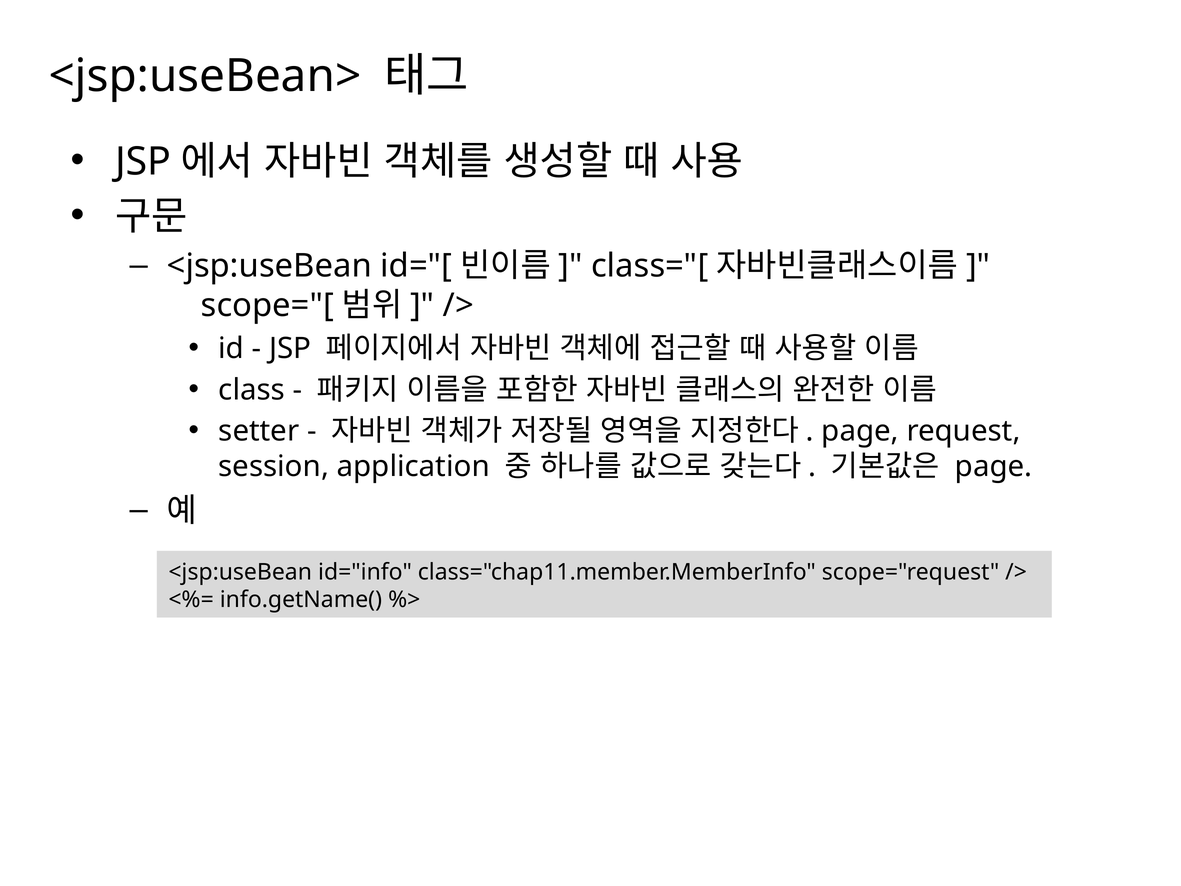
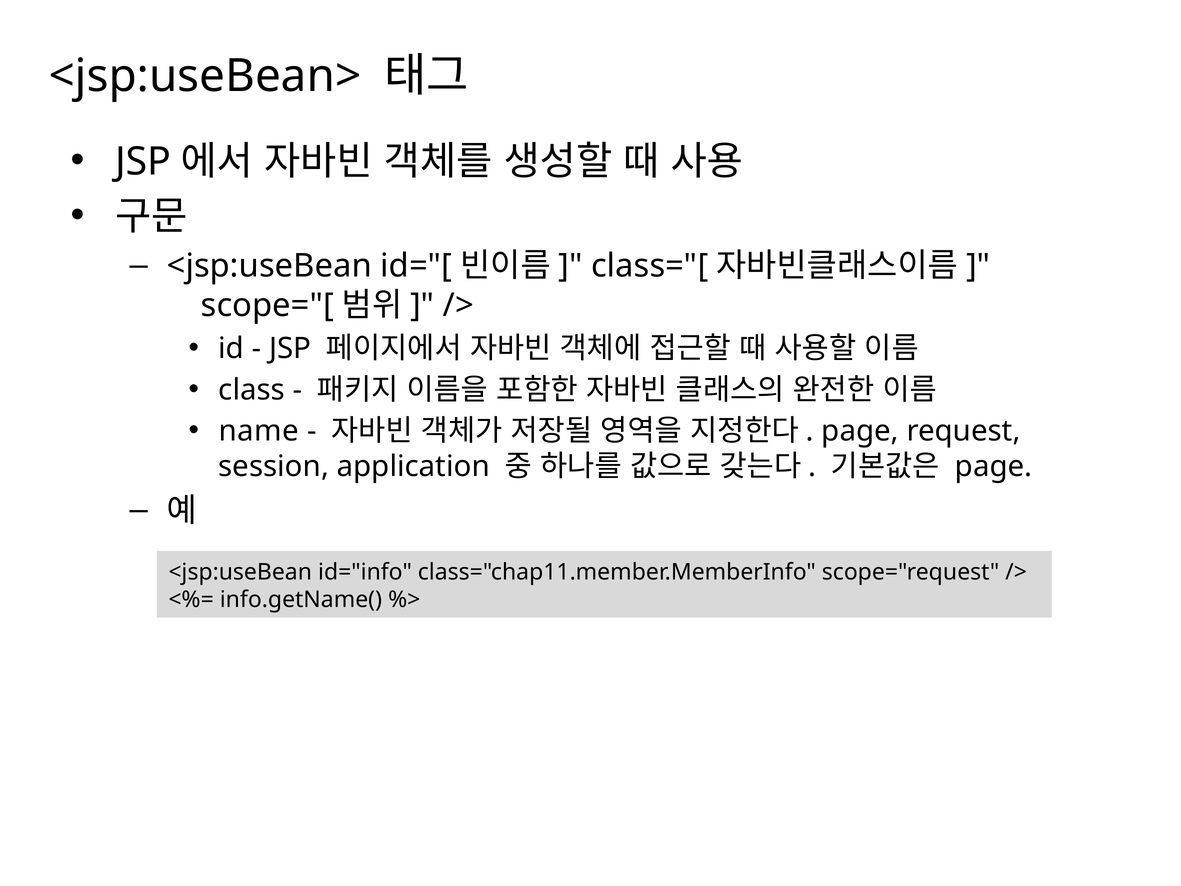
setter: setter -> name (259, 431)
